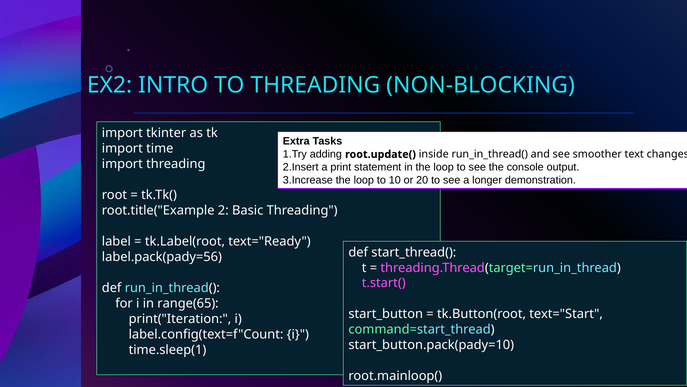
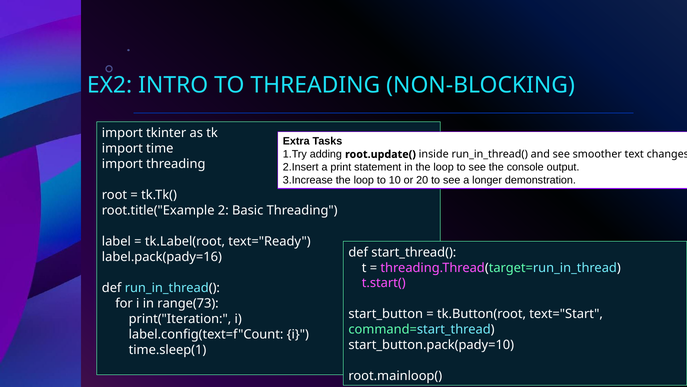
label.pack(pady=56: label.pack(pady=56 -> label.pack(pady=16 (162, 257)
range(65: range(65 -> range(73 (188, 303)
